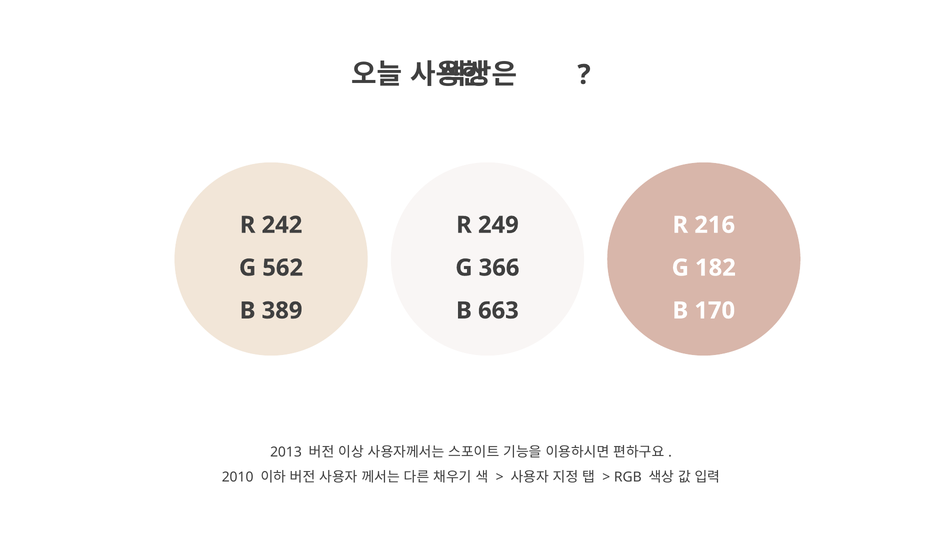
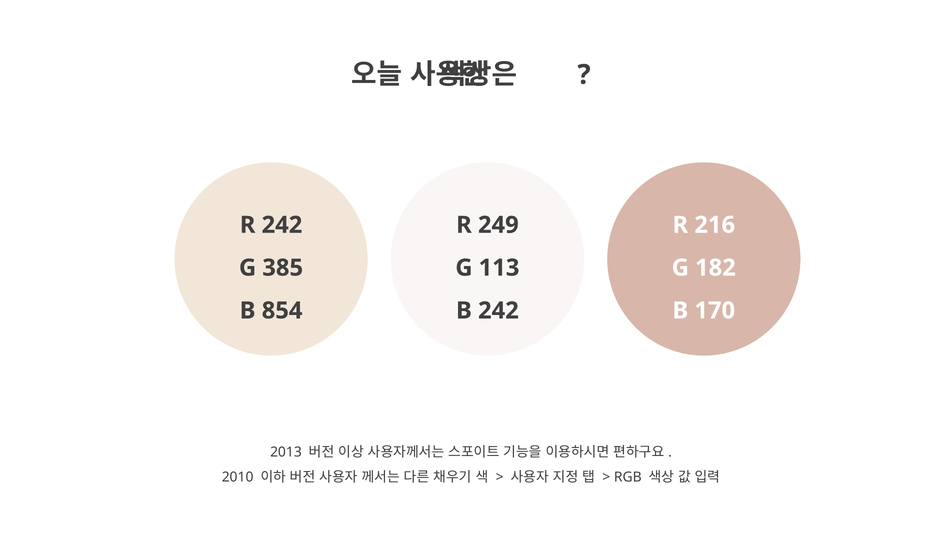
562: 562 -> 385 (283, 268)
366: 366 -> 113 (499, 268)
389: 389 -> 854 (282, 311)
B 663: 663 -> 242 (498, 311)
